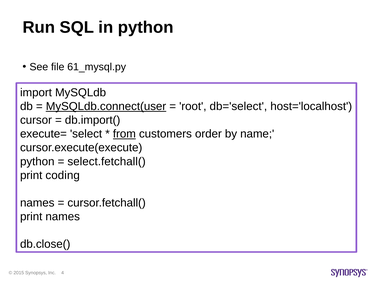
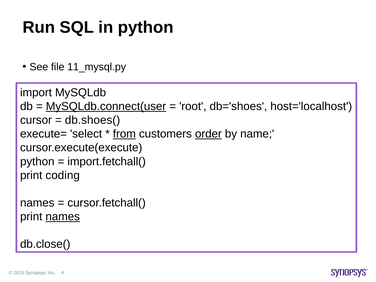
61_mysql.py: 61_mysql.py -> 11_mysql.py (97, 67)
db='select: db='select -> db='shoes (238, 106)
db.import(: db.import( -> db.shoes( (93, 120)
order underline: none -> present (208, 134)
select.fetchall(: select.fetchall( -> import.fetchall( (107, 161)
names underline: none -> present (63, 217)
